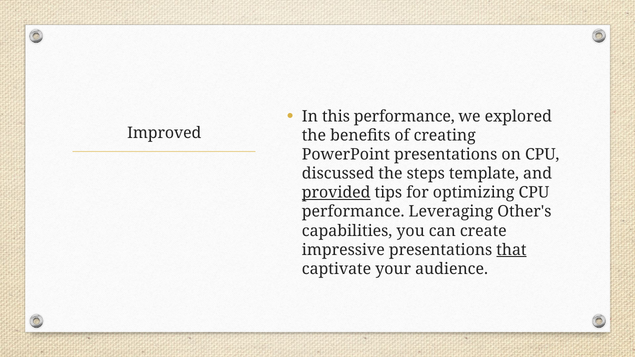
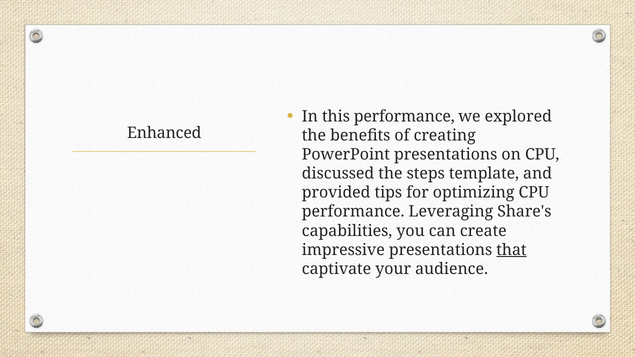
Improved: Improved -> Enhanced (164, 133)
provided underline: present -> none (336, 193)
Other's: Other's -> Share's (524, 212)
